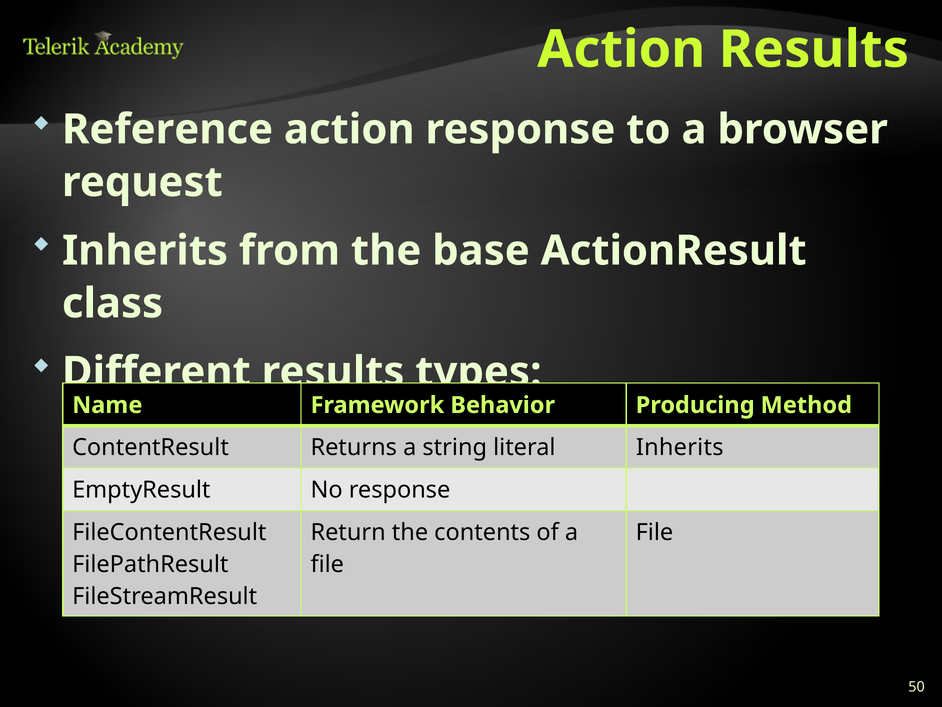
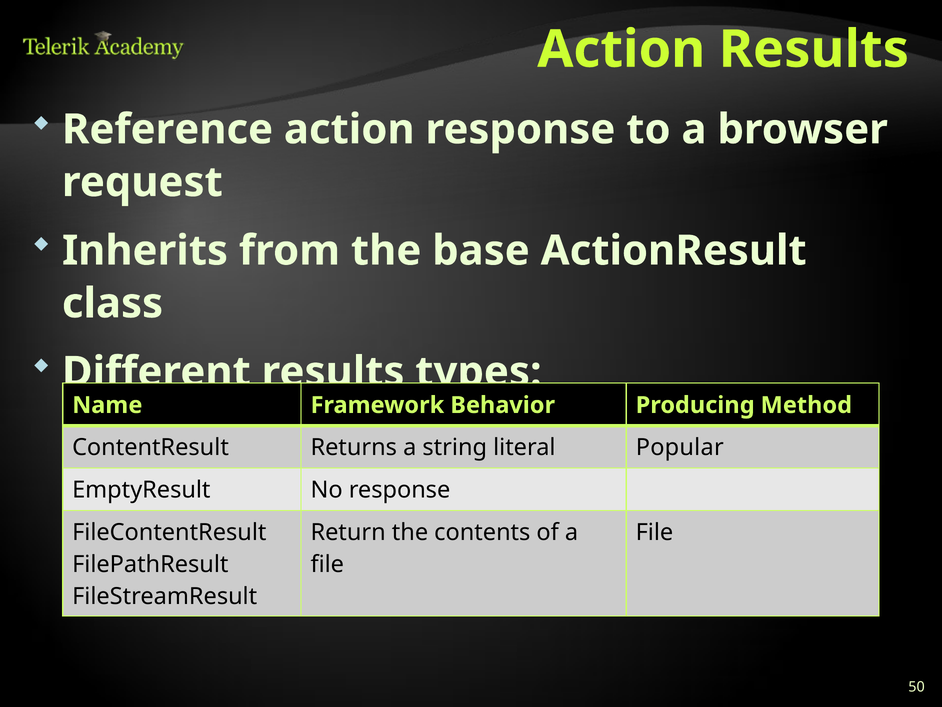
literal Inherits: Inherits -> Popular (680, 447)
